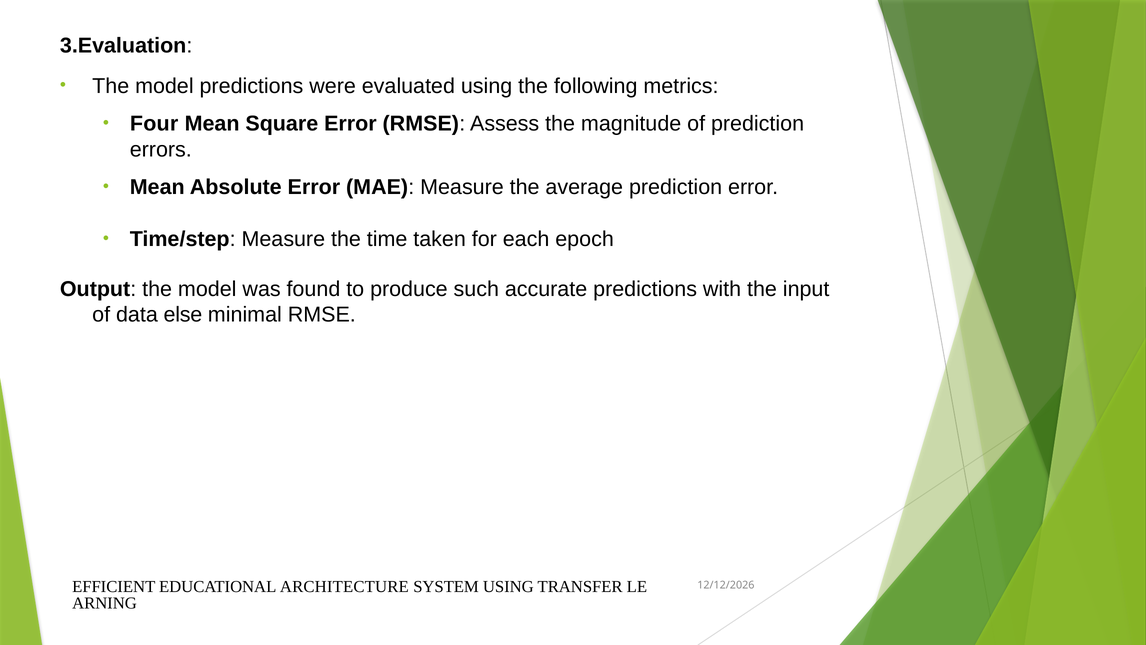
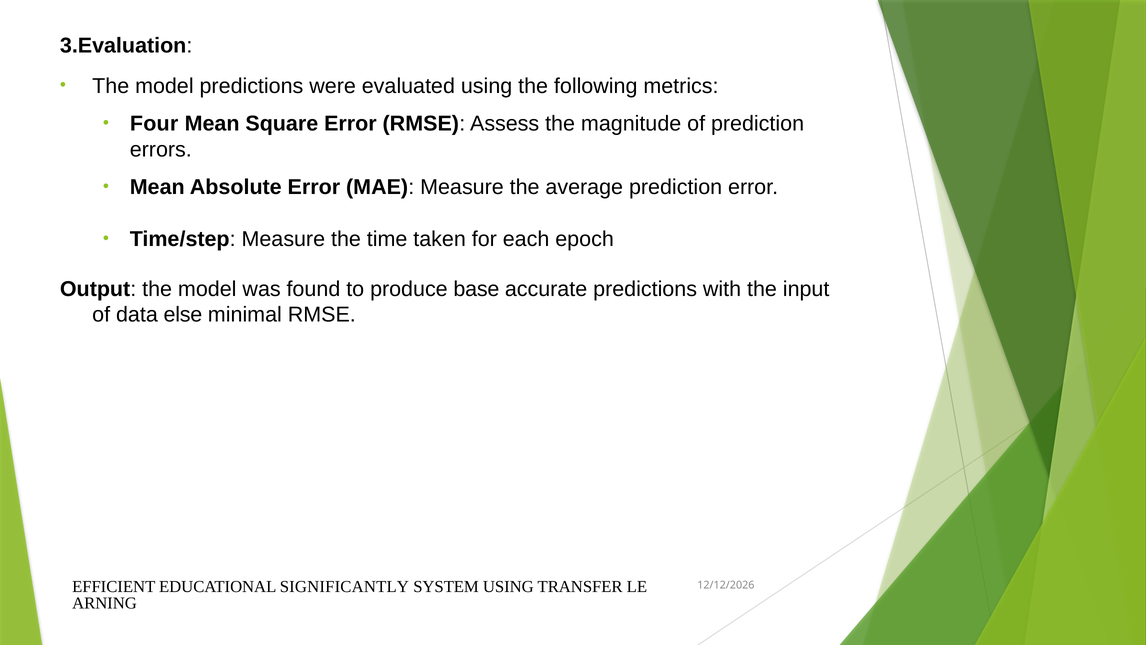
such: such -> base (476, 289)
ARCHITECTURE: ARCHITECTURE -> SIGNIFICANTLY (344, 586)
